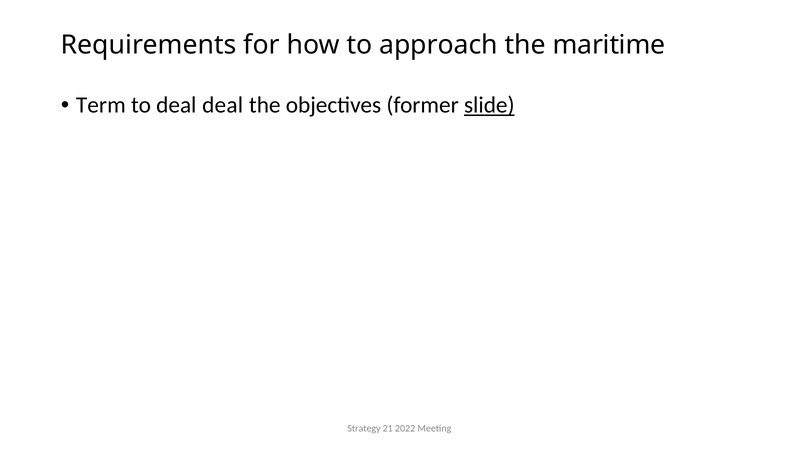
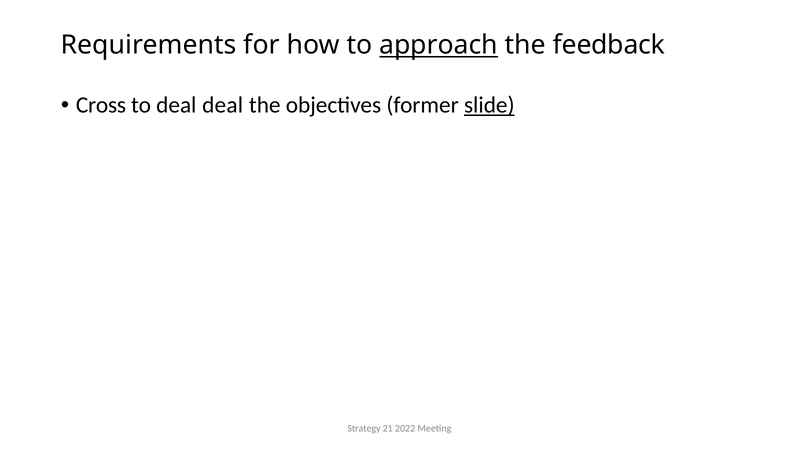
approach underline: none -> present (439, 45)
maritime: maritime -> feedback (609, 45)
Term: Term -> Cross (101, 105)
